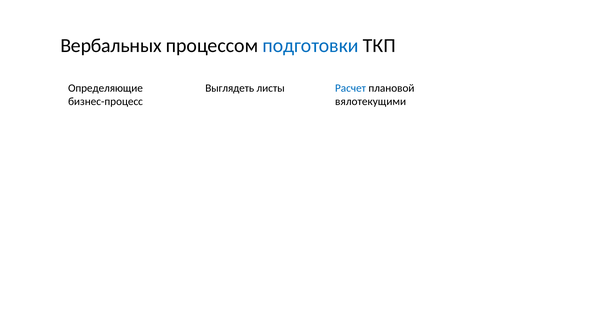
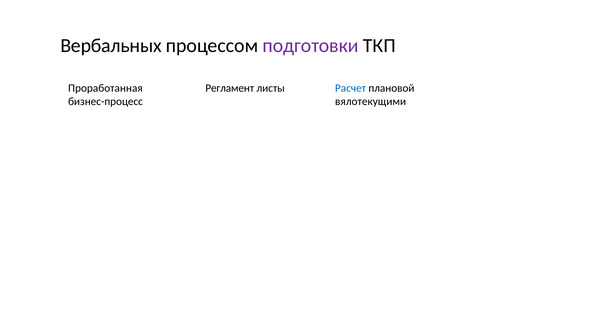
подготовки colour: blue -> purple (311, 46)
Определяющие: Определяющие -> Проработанная (105, 88)
Выглядеть: Выглядеть -> Регламент (230, 88)
